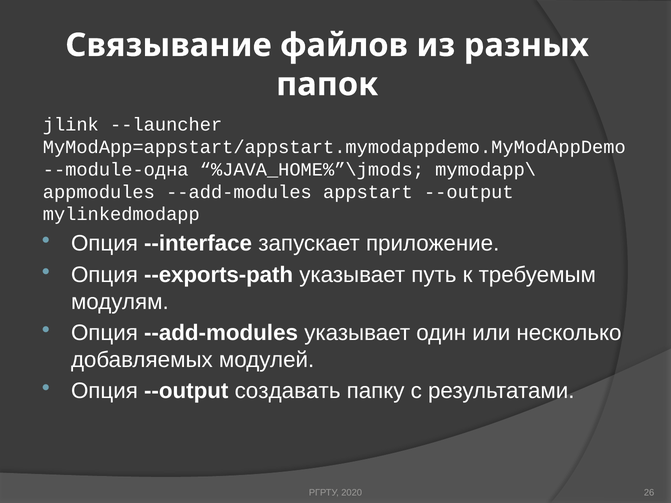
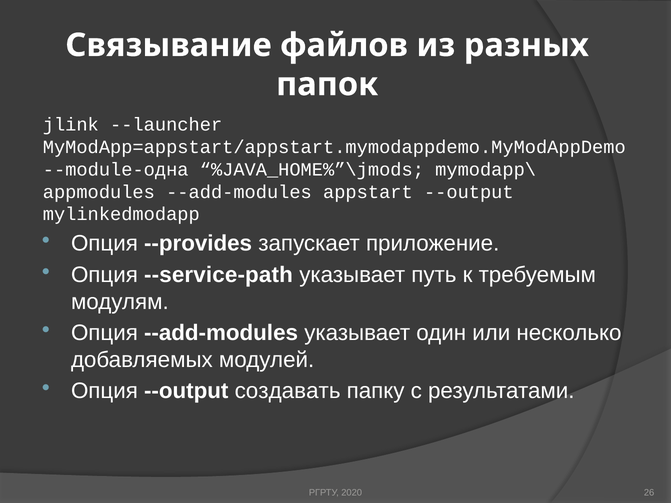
--interface: --interface -> --provides (198, 244)
--exports-path: --exports-path -> --service-path (218, 275)
